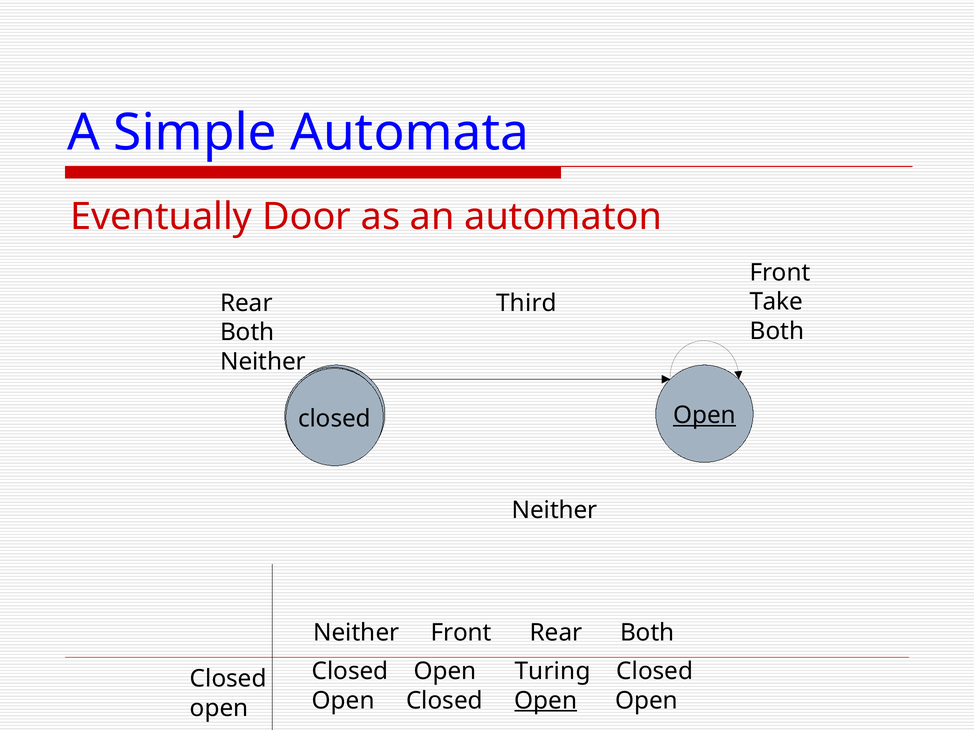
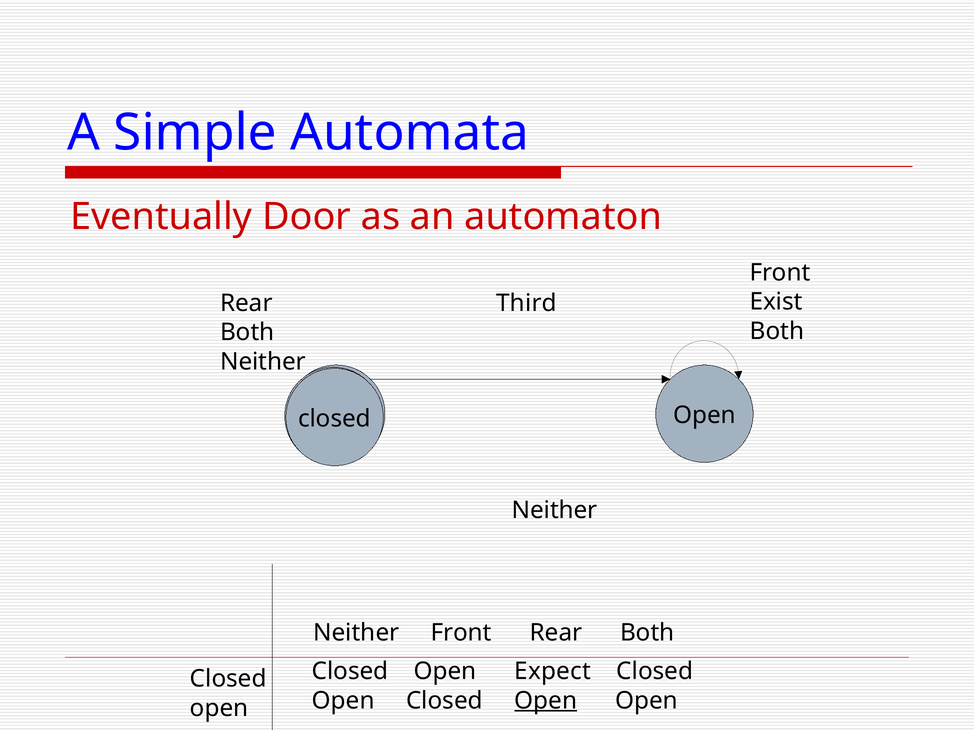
Take: Take -> Exist (776, 302)
Open underline: present -> none (704, 416)
Turing: Turing -> Expect (553, 672)
